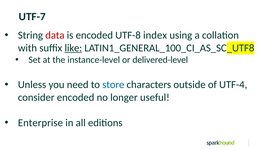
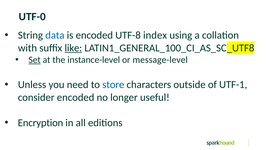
UTF-7: UTF-7 -> UTF-0 (32, 17)
data colour: red -> blue (55, 35)
Set underline: none -> present (35, 60)
delivered-level: delivered-level -> message-level (160, 60)
UTF-4: UTF-4 -> UTF-1 (233, 85)
Enterprise: Enterprise -> Encryption (41, 123)
